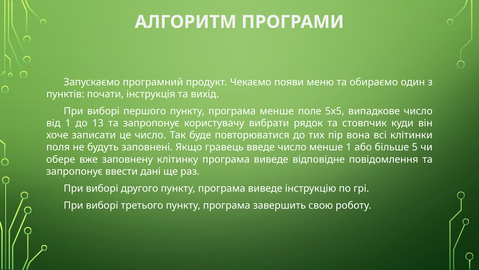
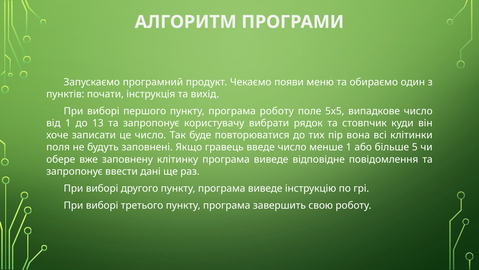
програма менше: менше -> роботу (277, 111)
